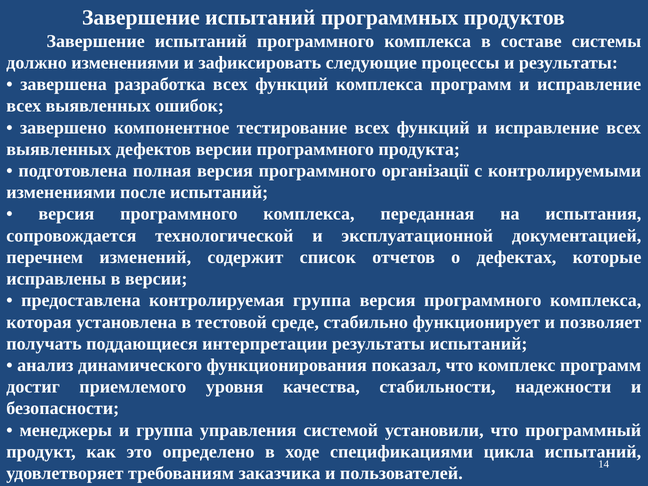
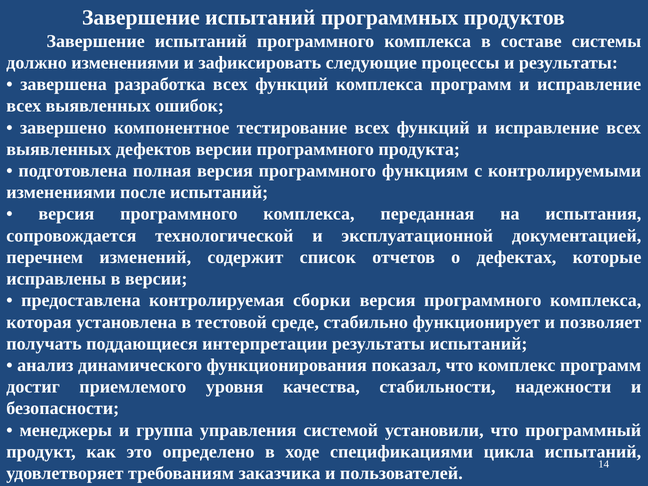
організації: організації -> функциям (425, 171)
контролируемая группа: группа -> сборки (322, 300)
